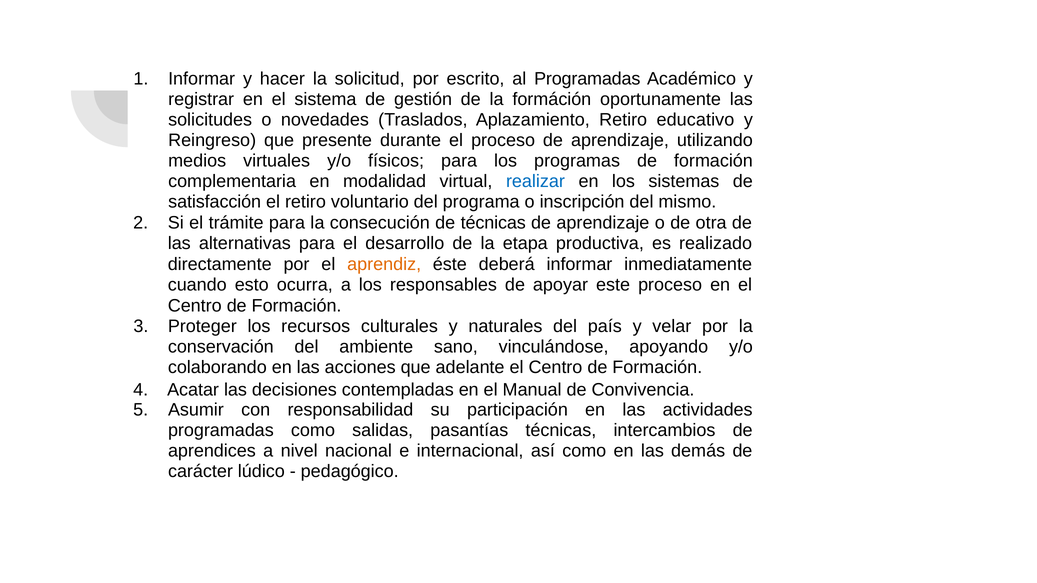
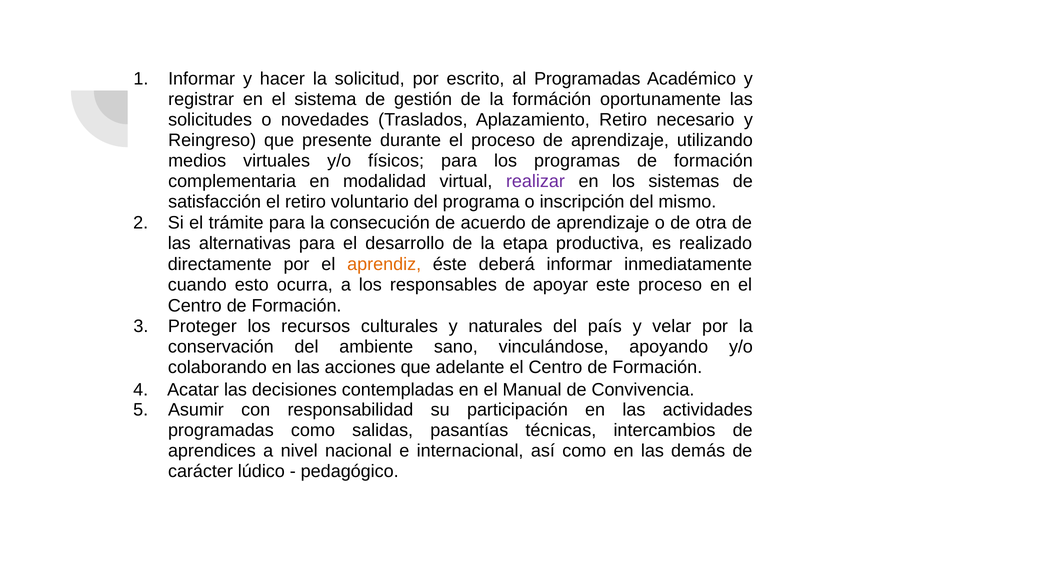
educativo: educativo -> necesario (695, 120)
realizar colour: blue -> purple (535, 181)
de técnicas: técnicas -> acuerdo (493, 223)
